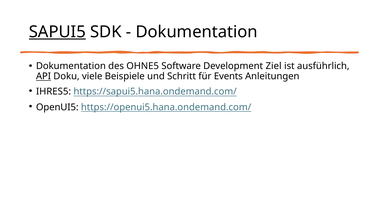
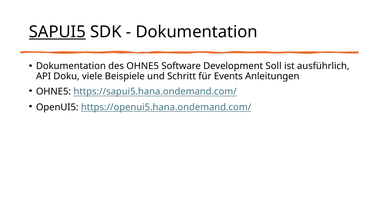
Ziel: Ziel -> Soll (274, 66)
API underline: present -> none (43, 76)
IHRES5: IHRES5 -> OHNE5 (54, 92)
